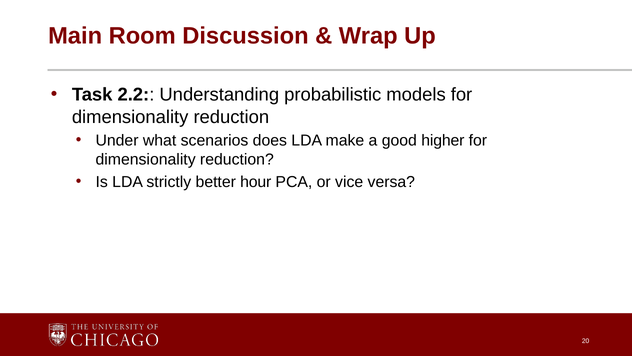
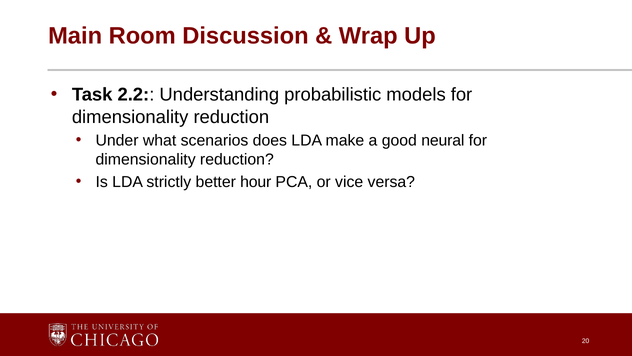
higher: higher -> neural (443, 140)
